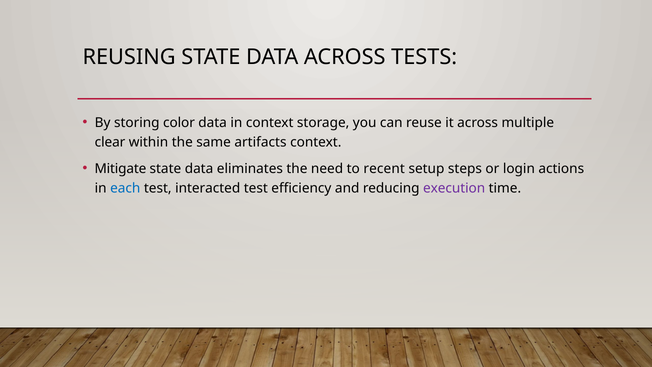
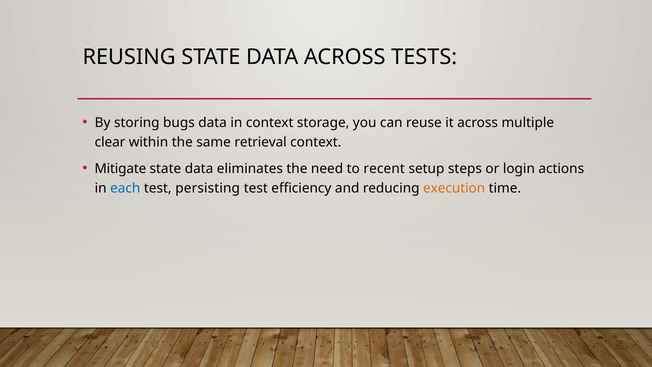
color: color -> bugs (179, 123)
artifacts: artifacts -> retrieval (261, 142)
interacted: interacted -> persisting (208, 188)
execution colour: purple -> orange (454, 188)
